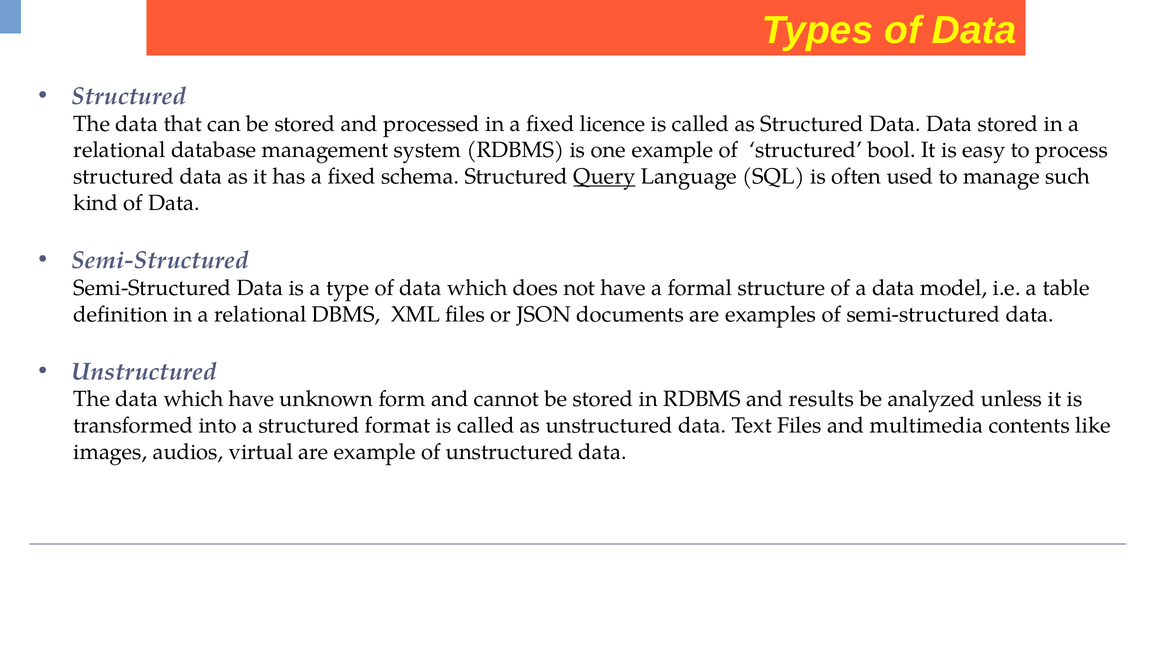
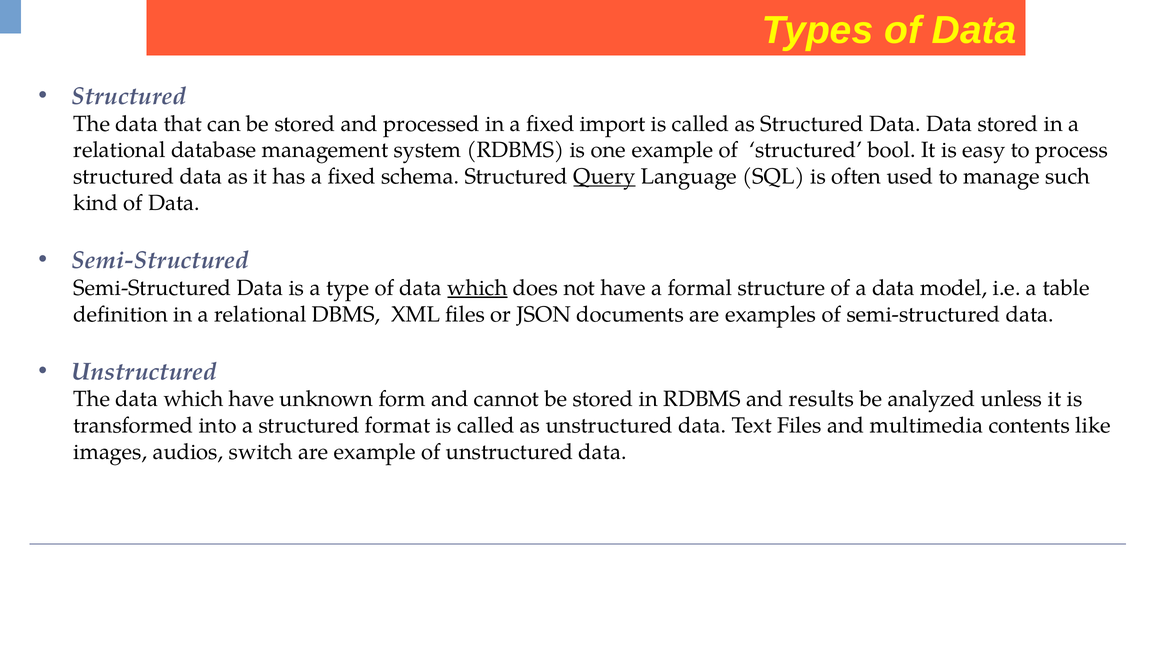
licence: licence -> import (613, 124)
which underline: none -> present (477, 288)
virtual: virtual -> switch (261, 452)
